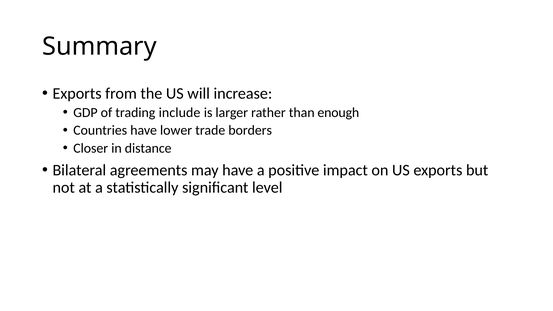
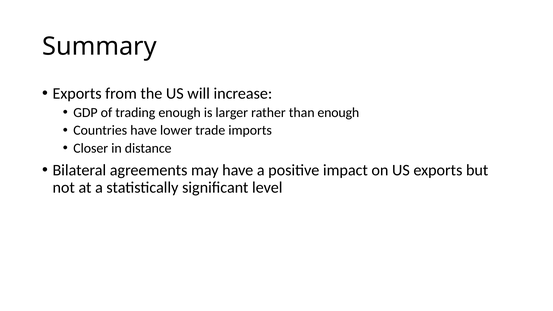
trading include: include -> enough (180, 113)
borders: borders -> imports (250, 130)
